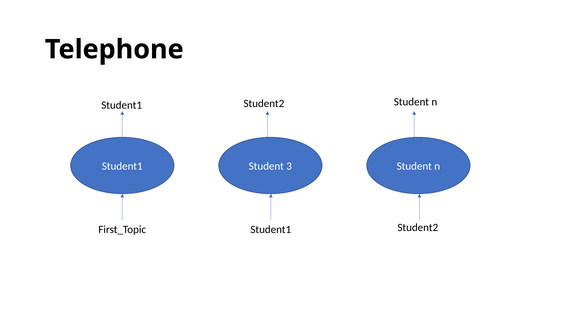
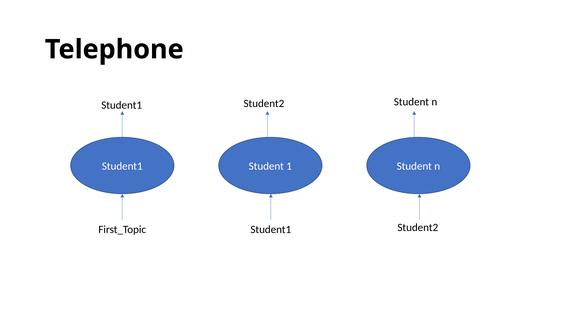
3: 3 -> 1 (289, 166)
